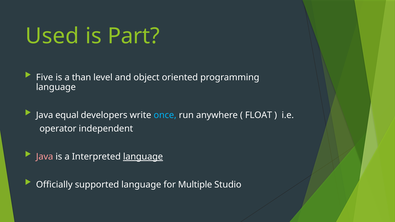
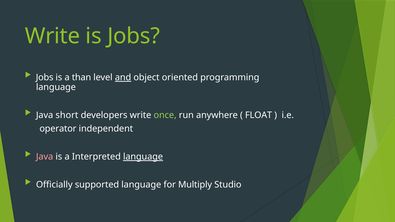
Used: Used -> Write (52, 36)
is Part: Part -> Jobs (134, 36)
Five: Five -> Jobs (45, 78)
and underline: none -> present (123, 78)
equal: equal -> short (67, 115)
once colour: light blue -> light green (165, 115)
Multiple: Multiple -> Multiply (195, 185)
